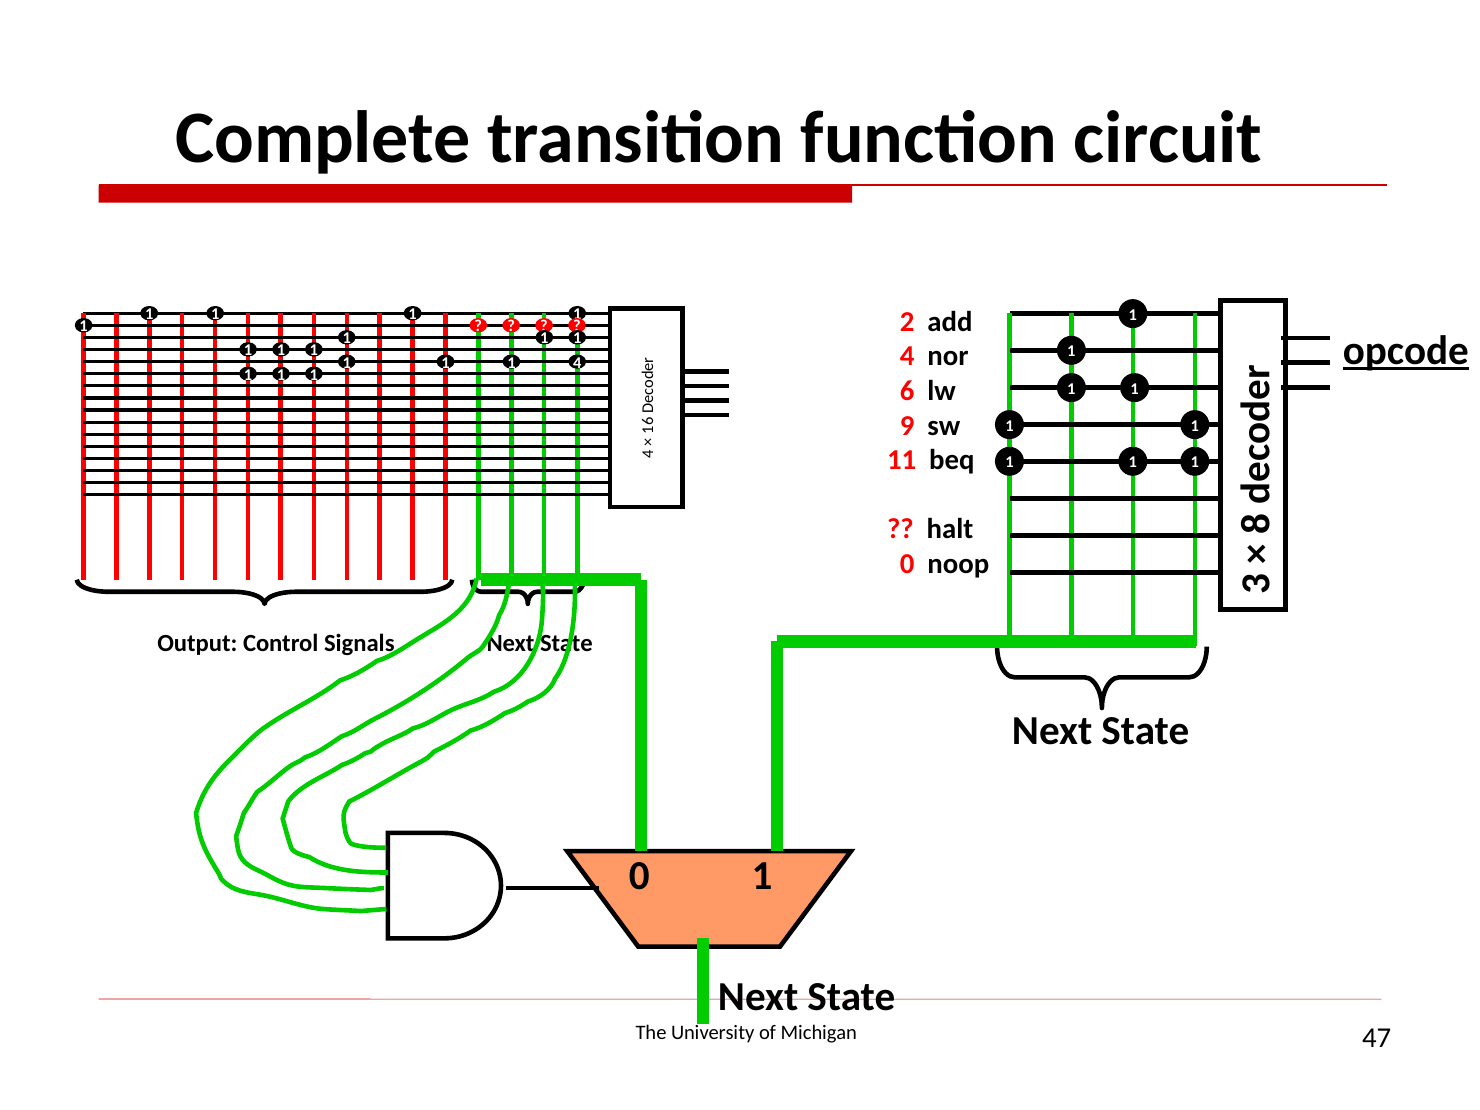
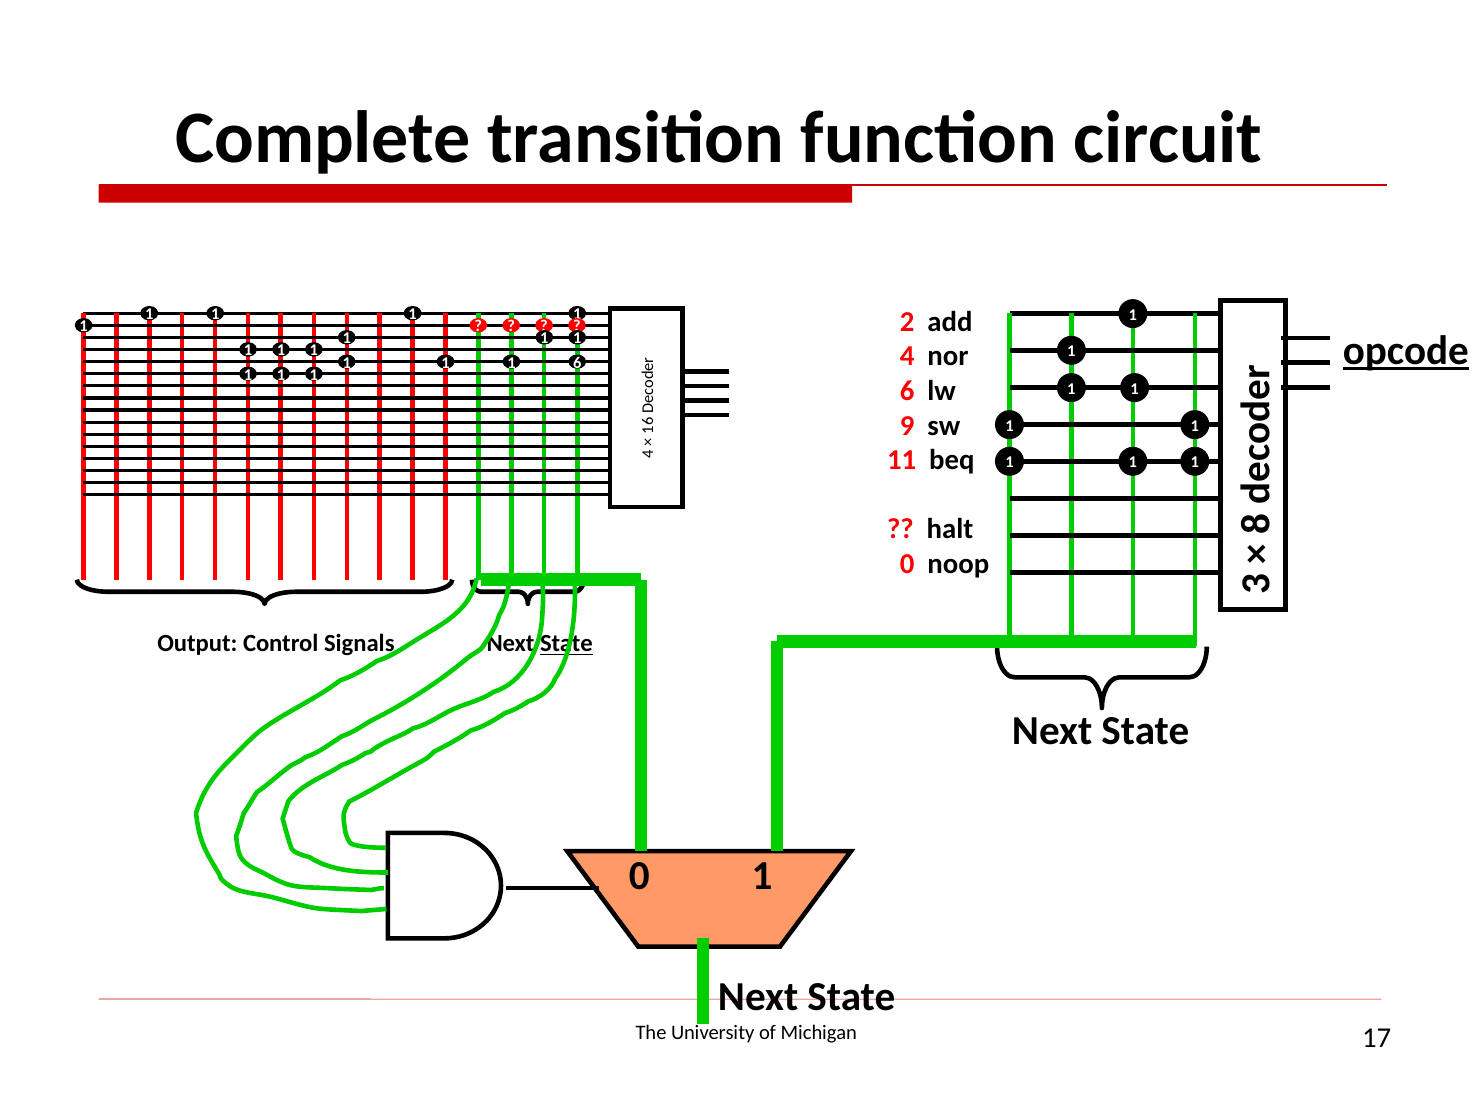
1 1 4: 4 -> 6 (577, 363)
State underline: none -> present (566, 644)
47: 47 -> 17 (1377, 1038)
